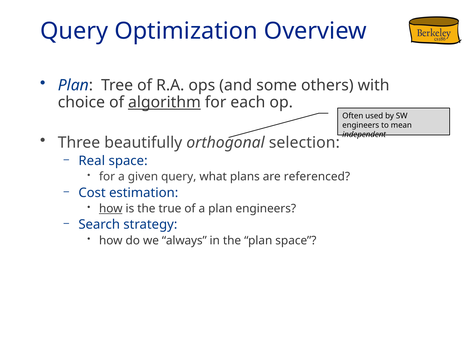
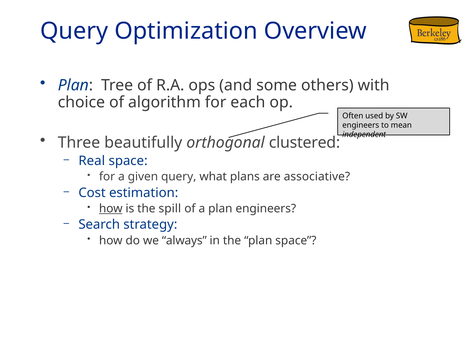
algorithm underline: present -> none (164, 102)
selection: selection -> clustered (304, 143)
referenced: referenced -> associative (317, 177)
true: true -> spill (170, 209)
